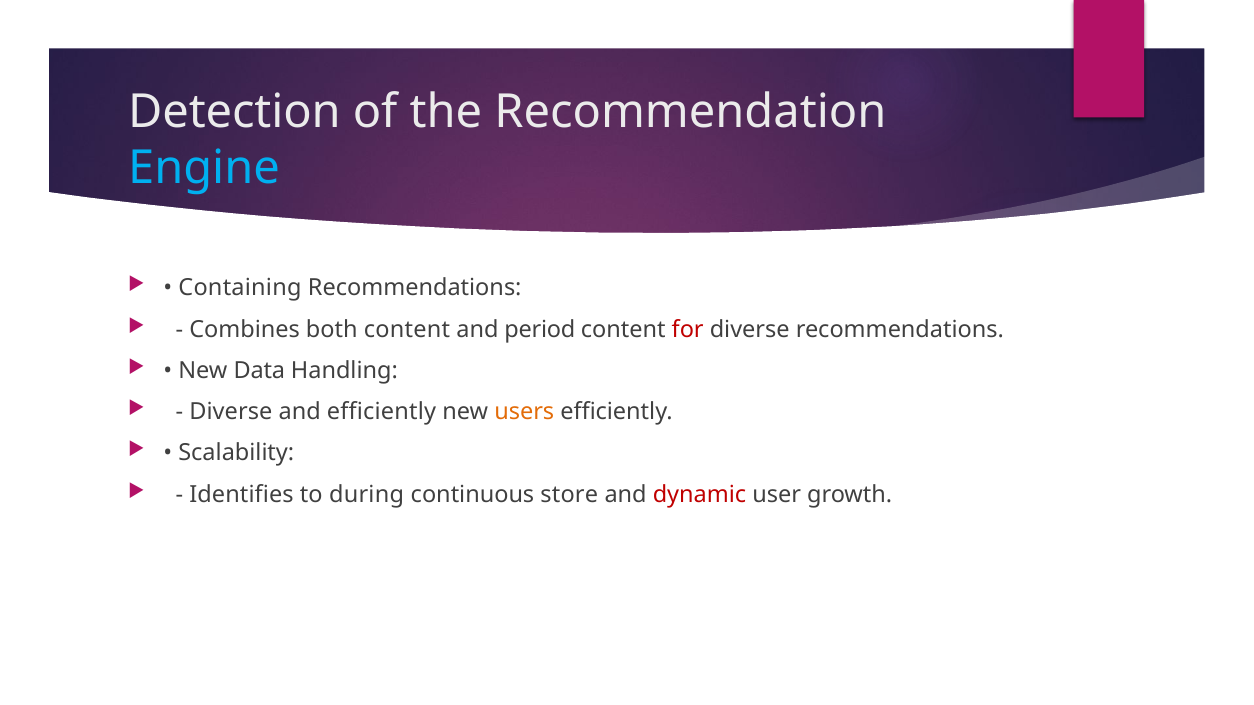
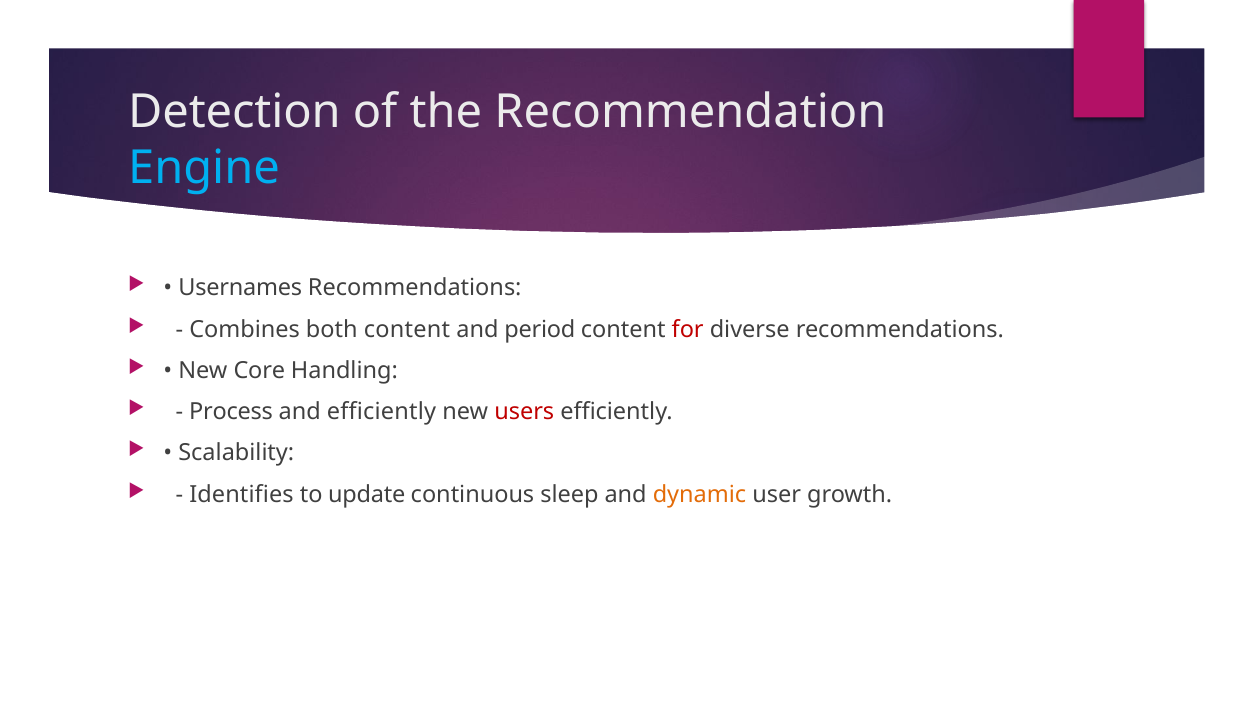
Containing: Containing -> Usernames (240, 288)
Data: Data -> Core (259, 371)
Diverse: Diverse -> Process (231, 412)
users colour: orange -> red (524, 412)
during: during -> update (367, 495)
store: store -> sleep (569, 495)
dynamic colour: red -> orange (699, 495)
